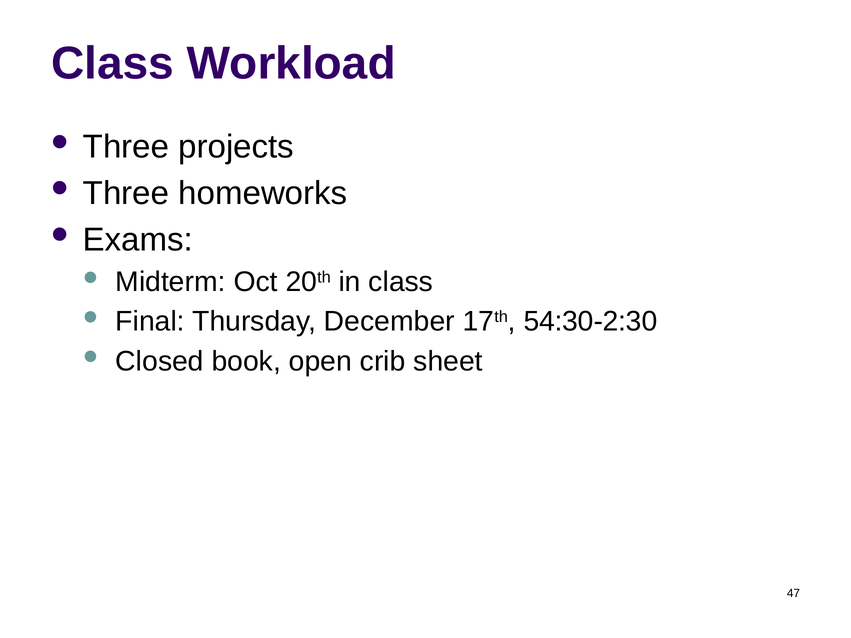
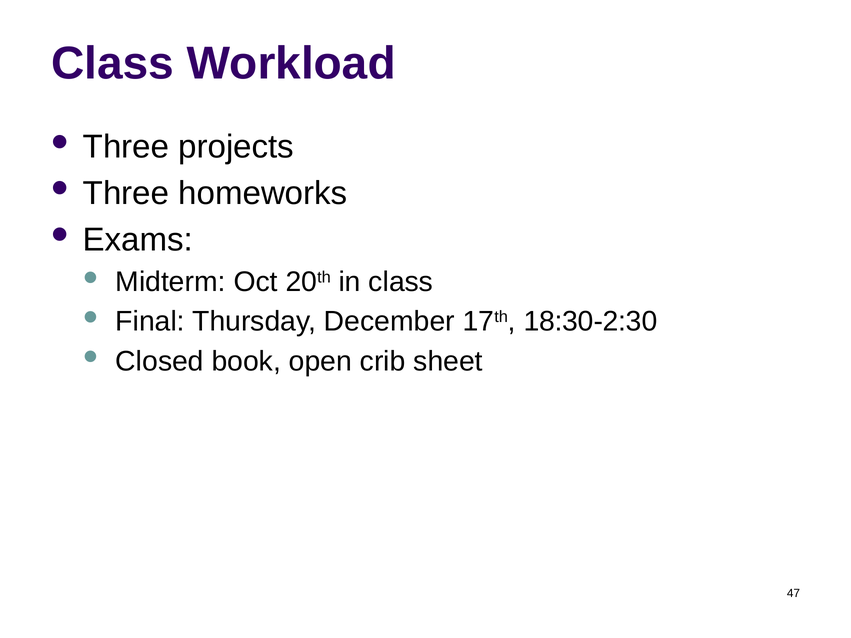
54:30-2:30: 54:30-2:30 -> 18:30-2:30 (590, 322)
